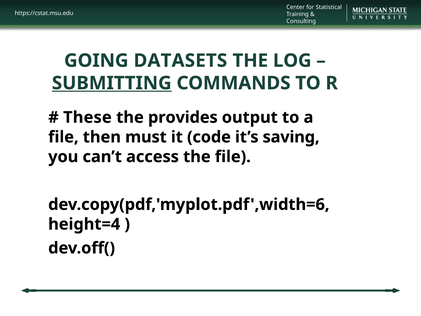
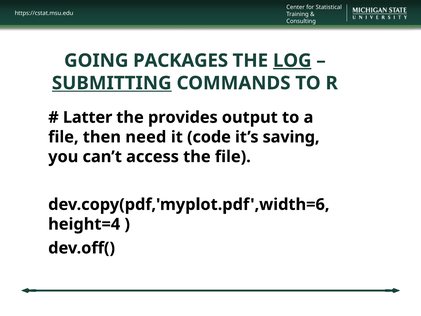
DATASETS: DATASETS -> PACKAGES (181, 61)
LOG underline: none -> present (292, 61)
These: These -> Latter (88, 117)
must: must -> need (146, 137)
